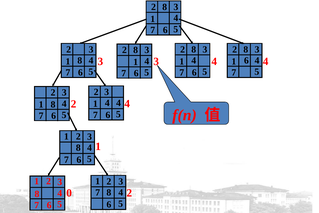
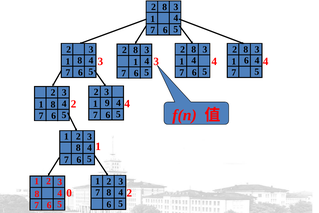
1 4: 4 -> 9 (107, 103)
